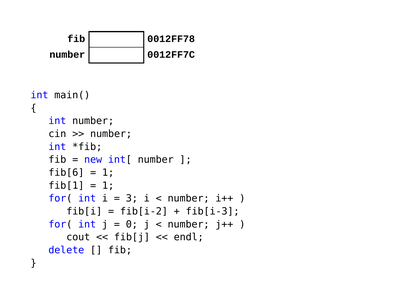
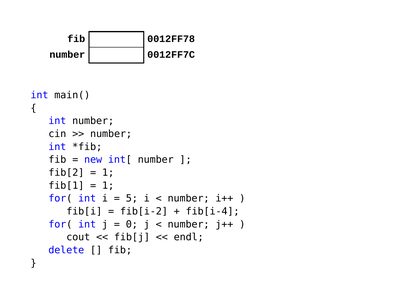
fib[6: fib[6 -> fib[2 (66, 172)
3: 3 -> 5 (132, 198)
fib[i-3: fib[i-3 -> fib[i-4 (213, 211)
